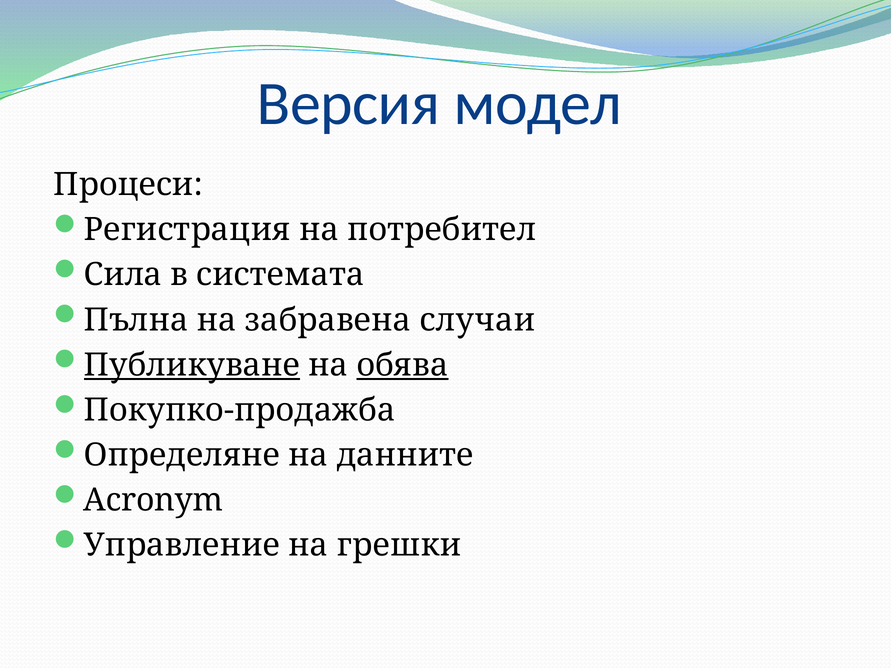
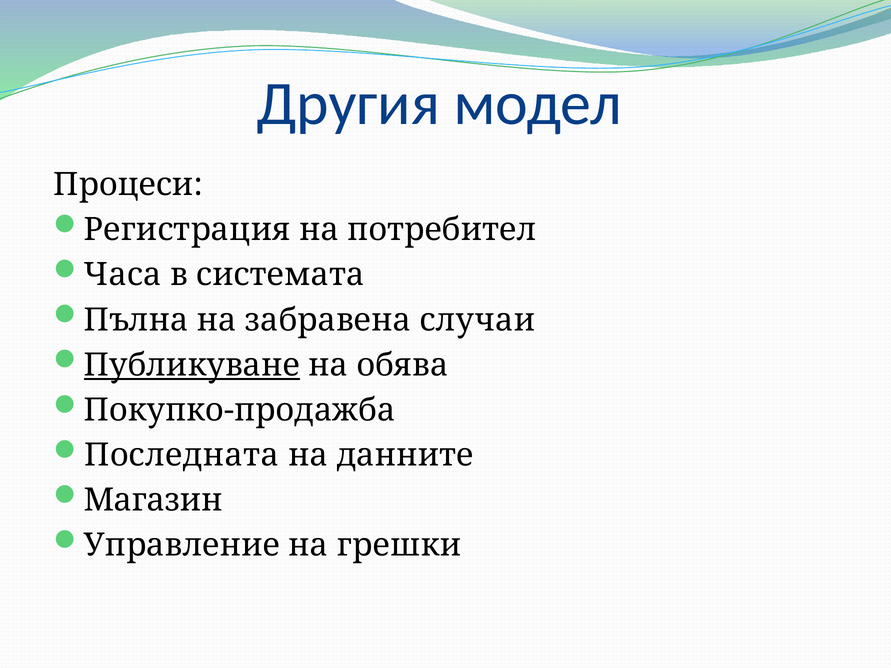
Версия: Версия -> Другия (348, 104)
Сила: Сила -> Часа (123, 275)
обява underline: present -> none (403, 365)
Определяне: Определяне -> Последната (182, 455)
Acronym: Acronym -> Магазин (153, 500)
